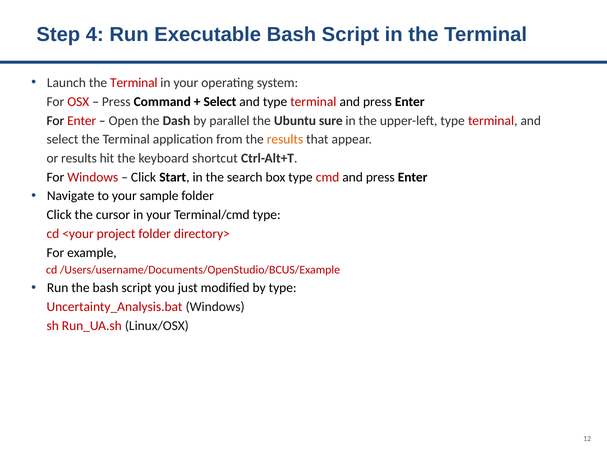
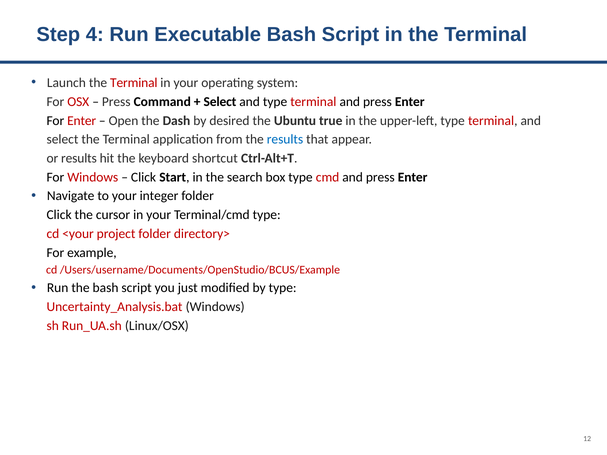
parallel: parallel -> desired (229, 121)
sure: sure -> true (331, 121)
results colour: orange -> blue (285, 140)
sample: sample -> integer (159, 196)
